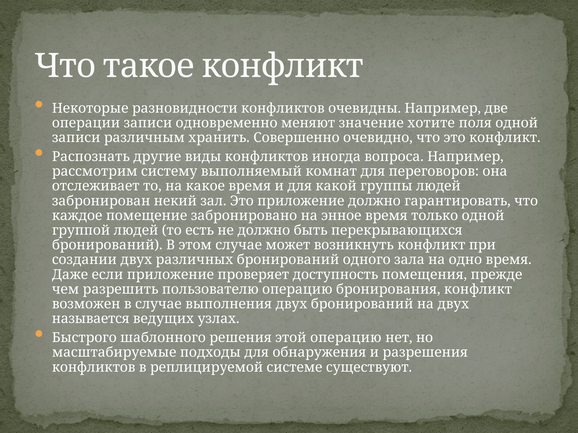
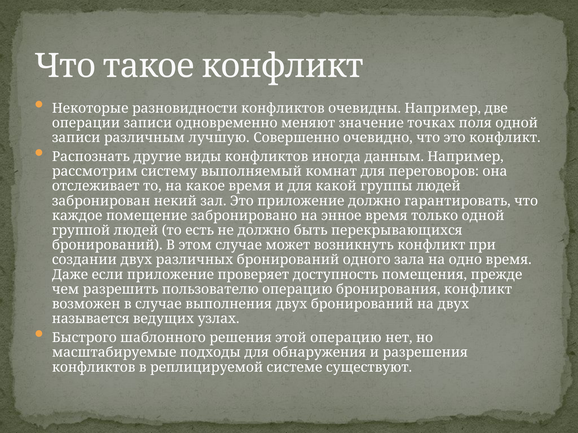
хотите: хотите -> точках (431, 123)
хранить: хранить -> лучшую (219, 138)
вопроса: вопроса -> данным (394, 157)
